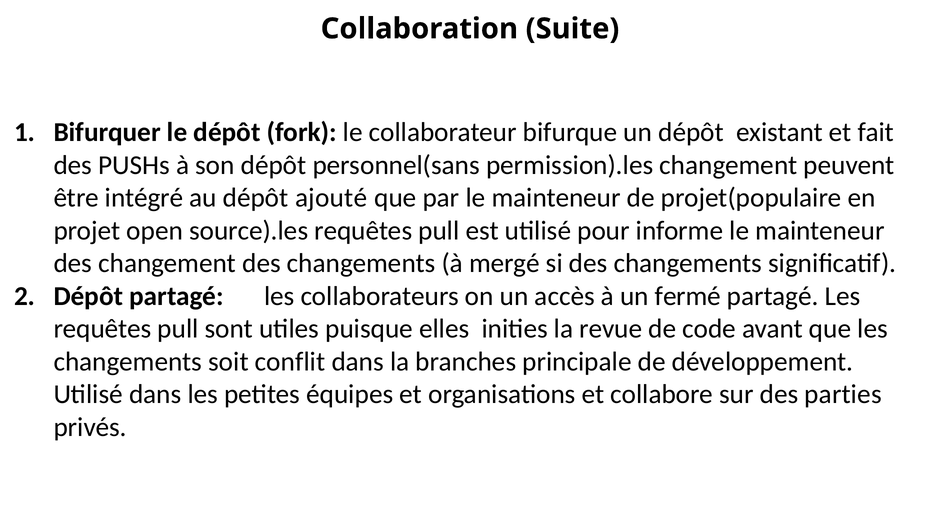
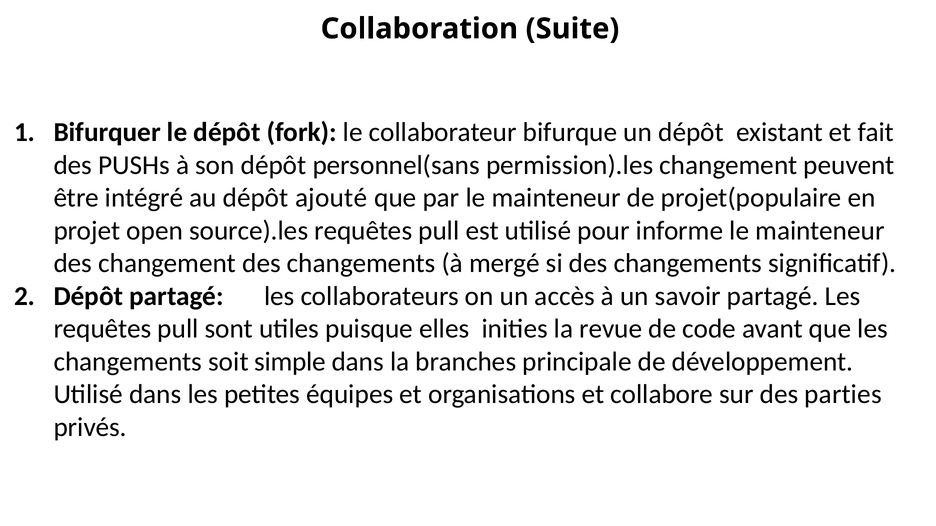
fermé: fermé -> savoir (688, 296)
conflit: conflit -> simple (290, 362)
